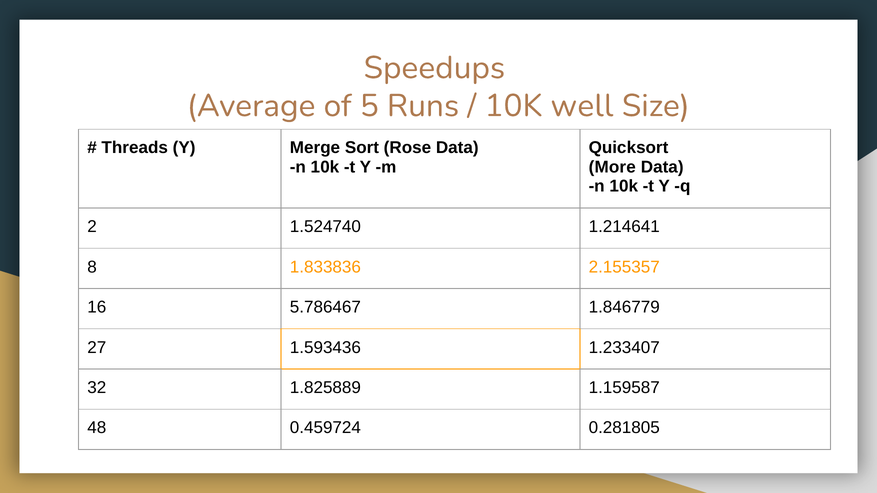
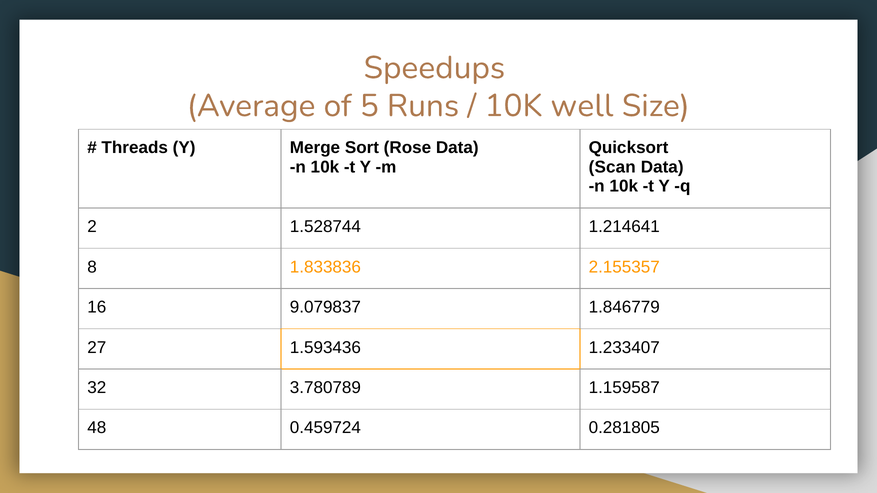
More: More -> Scan (612, 167)
1.524740: 1.524740 -> 1.528744 (325, 227)
5.786467: 5.786467 -> 9.079837 (325, 307)
1.825889: 1.825889 -> 3.780789 (325, 388)
